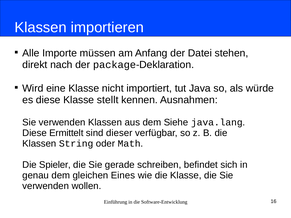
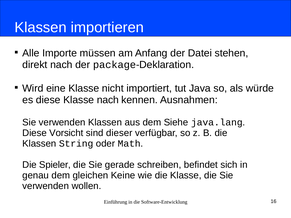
Klasse stellt: stellt -> nach (108, 100)
Ermittelt: Ermittelt -> Vorsicht (66, 133)
Eines: Eines -> Keine (123, 176)
